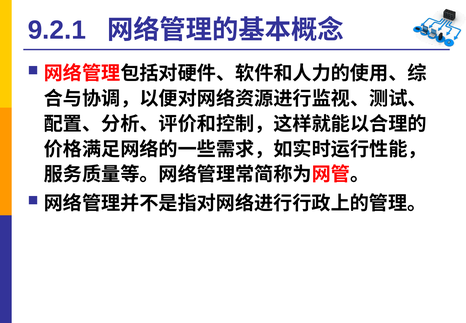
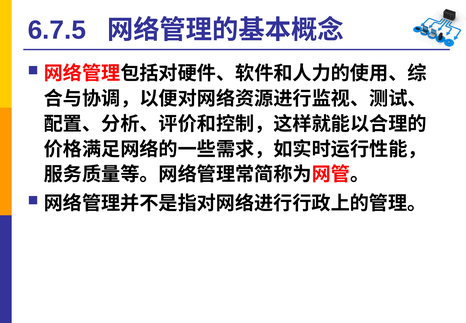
9.2.1: 9.2.1 -> 6.7.5 (57, 30)
